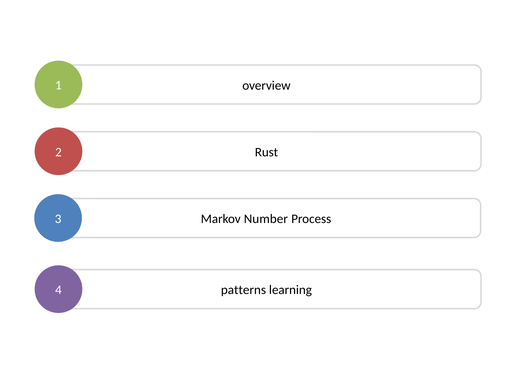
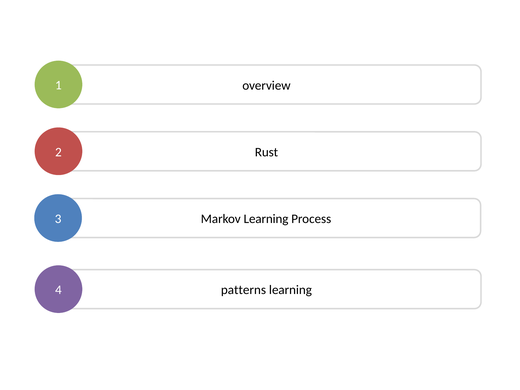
Markov Number: Number -> Learning (266, 219)
